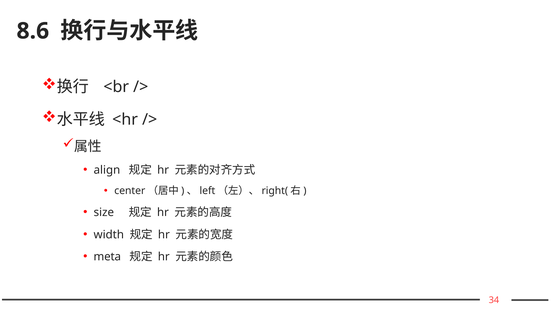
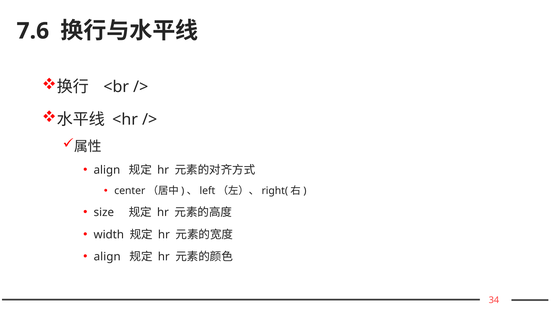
8.6: 8.6 -> 7.6 (33, 31)
meta: meta -> align (107, 257)
